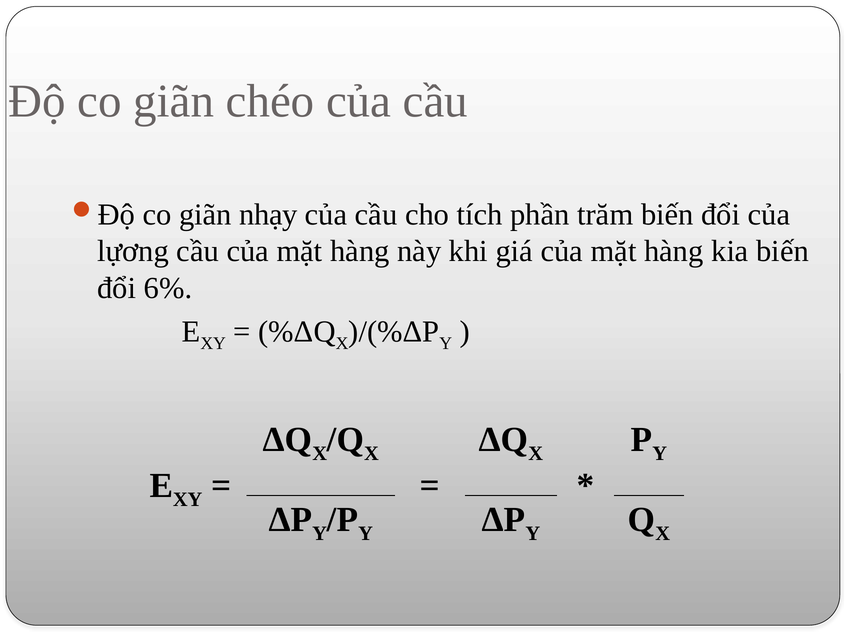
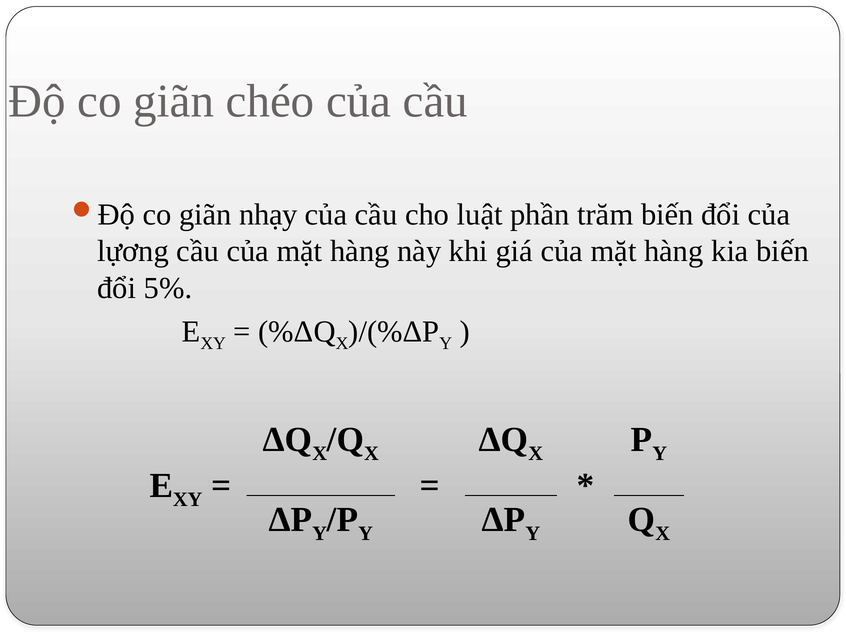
tích: tích -> luật (480, 215)
6%: 6% -> 5% (168, 288)
